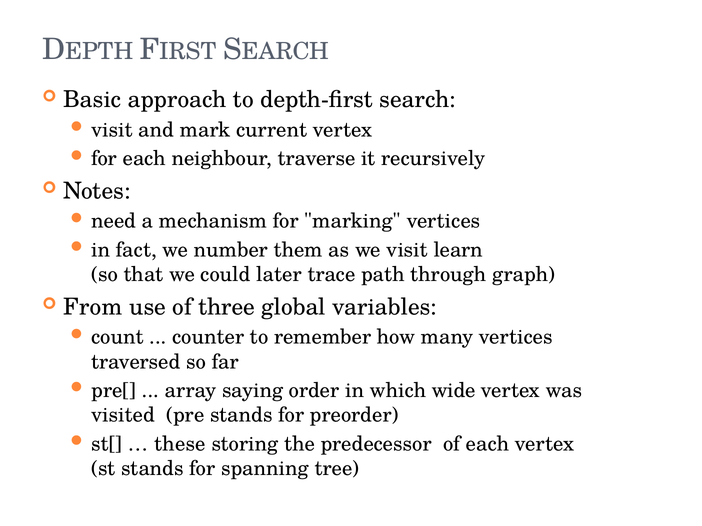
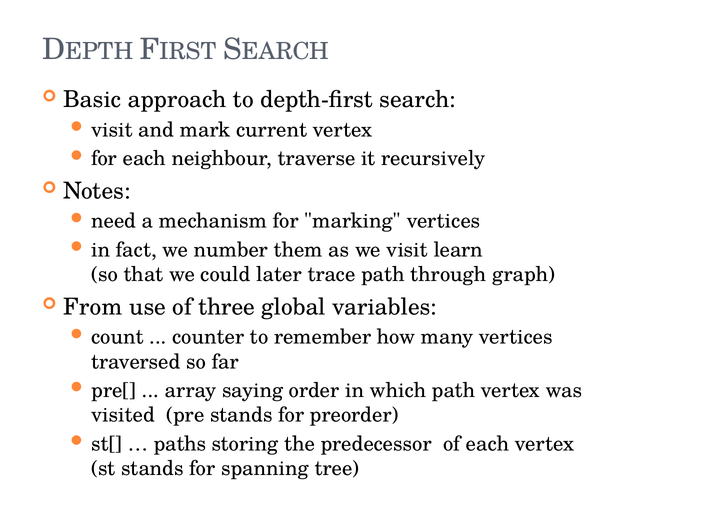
which wide: wide -> path (454, 391)
these: these -> paths (180, 444)
